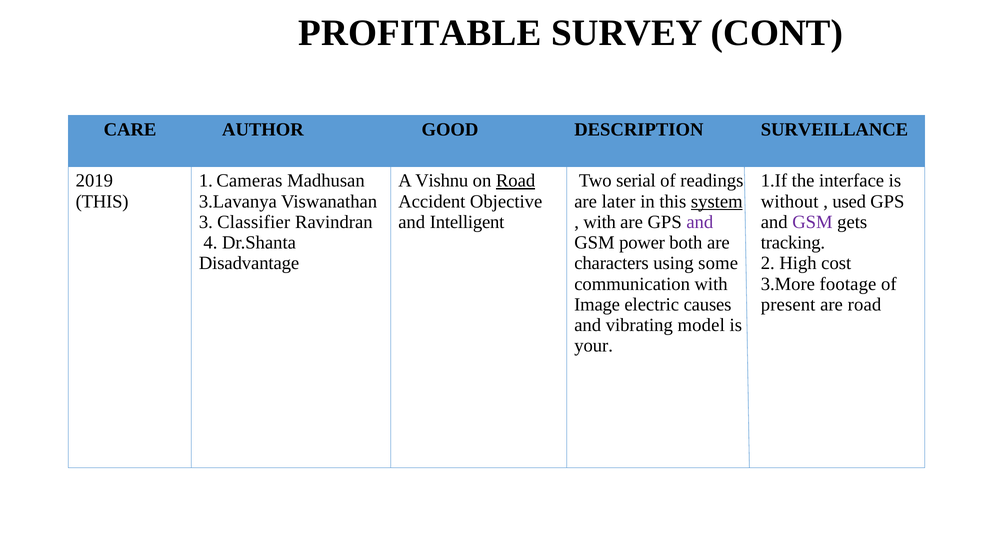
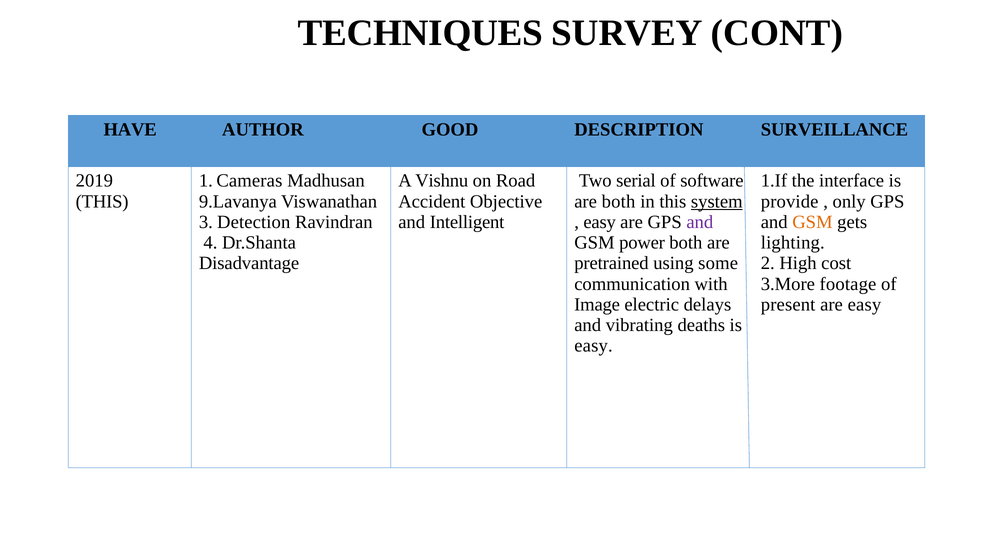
PROFITABLE: PROFITABLE -> TECHNIQUES (420, 33)
CARE: CARE -> HAVE (130, 129)
Road underline: present -> none (516, 181)
readings: readings -> software (712, 181)
3.Lavanya: 3.Lavanya -> 9.Lavanya (238, 201)
are later: later -> both (619, 201)
without: without -> provide (790, 201)
used: used -> only (849, 201)
Classifier: Classifier -> Detection (254, 222)
with: with -> easy (600, 222)
GSM colour: purple -> orange (812, 222)
tracking: tracking -> lighting (793, 243)
characters: characters -> pretrained (611, 263)
causes: causes -> delays (707, 304)
are road: road -> easy (864, 304)
model: model -> deaths (701, 325)
your: your -> easy (594, 346)
